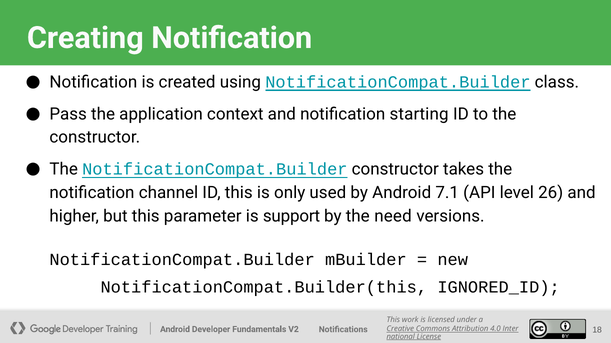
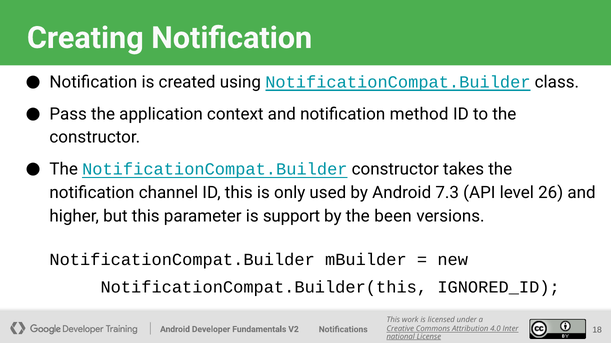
starting: starting -> method (419, 114)
7.1: 7.1 -> 7.3 (447, 193)
need: need -> been (393, 216)
